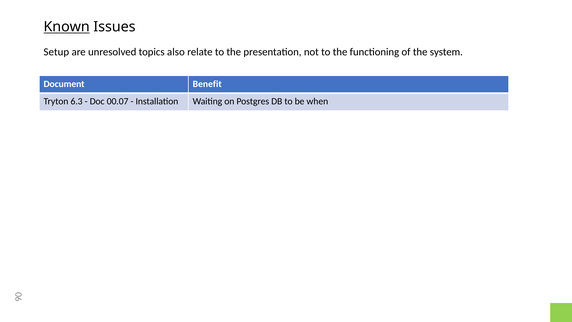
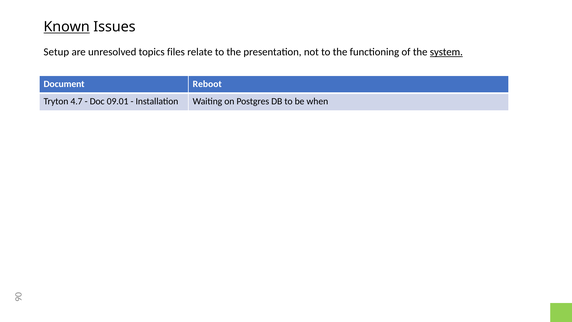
also: also -> files (176, 52)
system underline: none -> present (446, 52)
Benefit: Benefit -> Reboot (207, 84)
6.3: 6.3 -> 4.7 (77, 101)
00.07: 00.07 -> 09.01 (118, 101)
